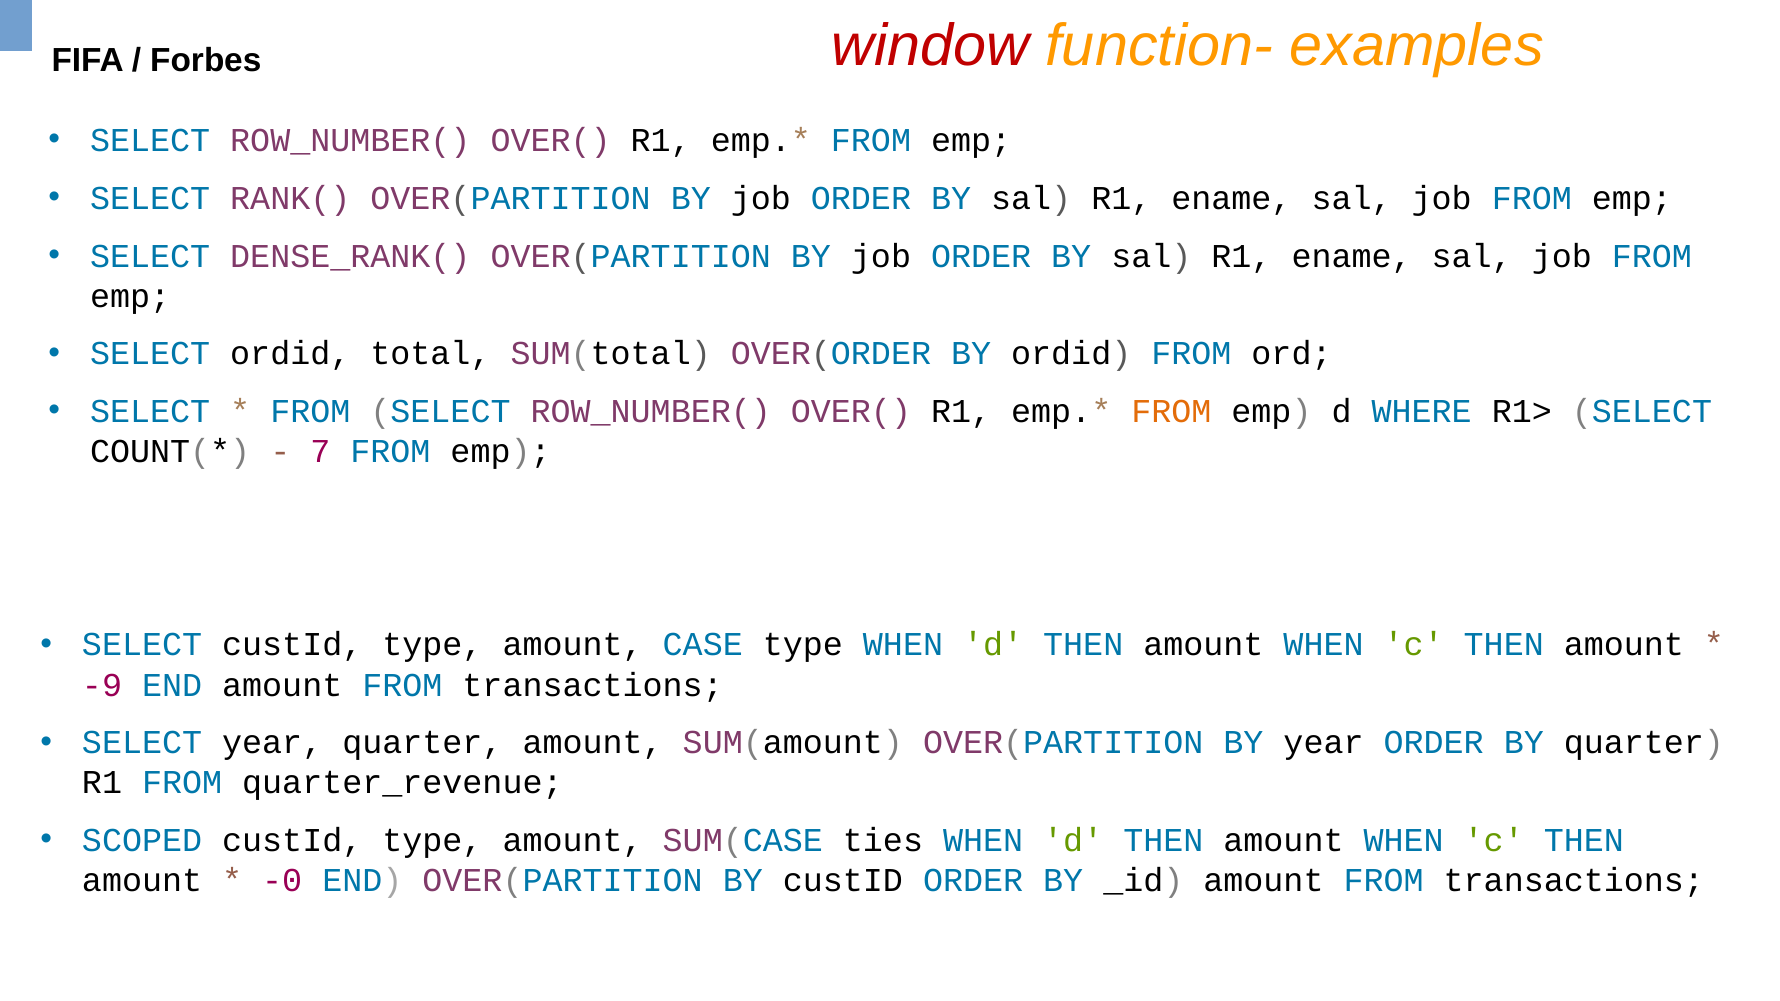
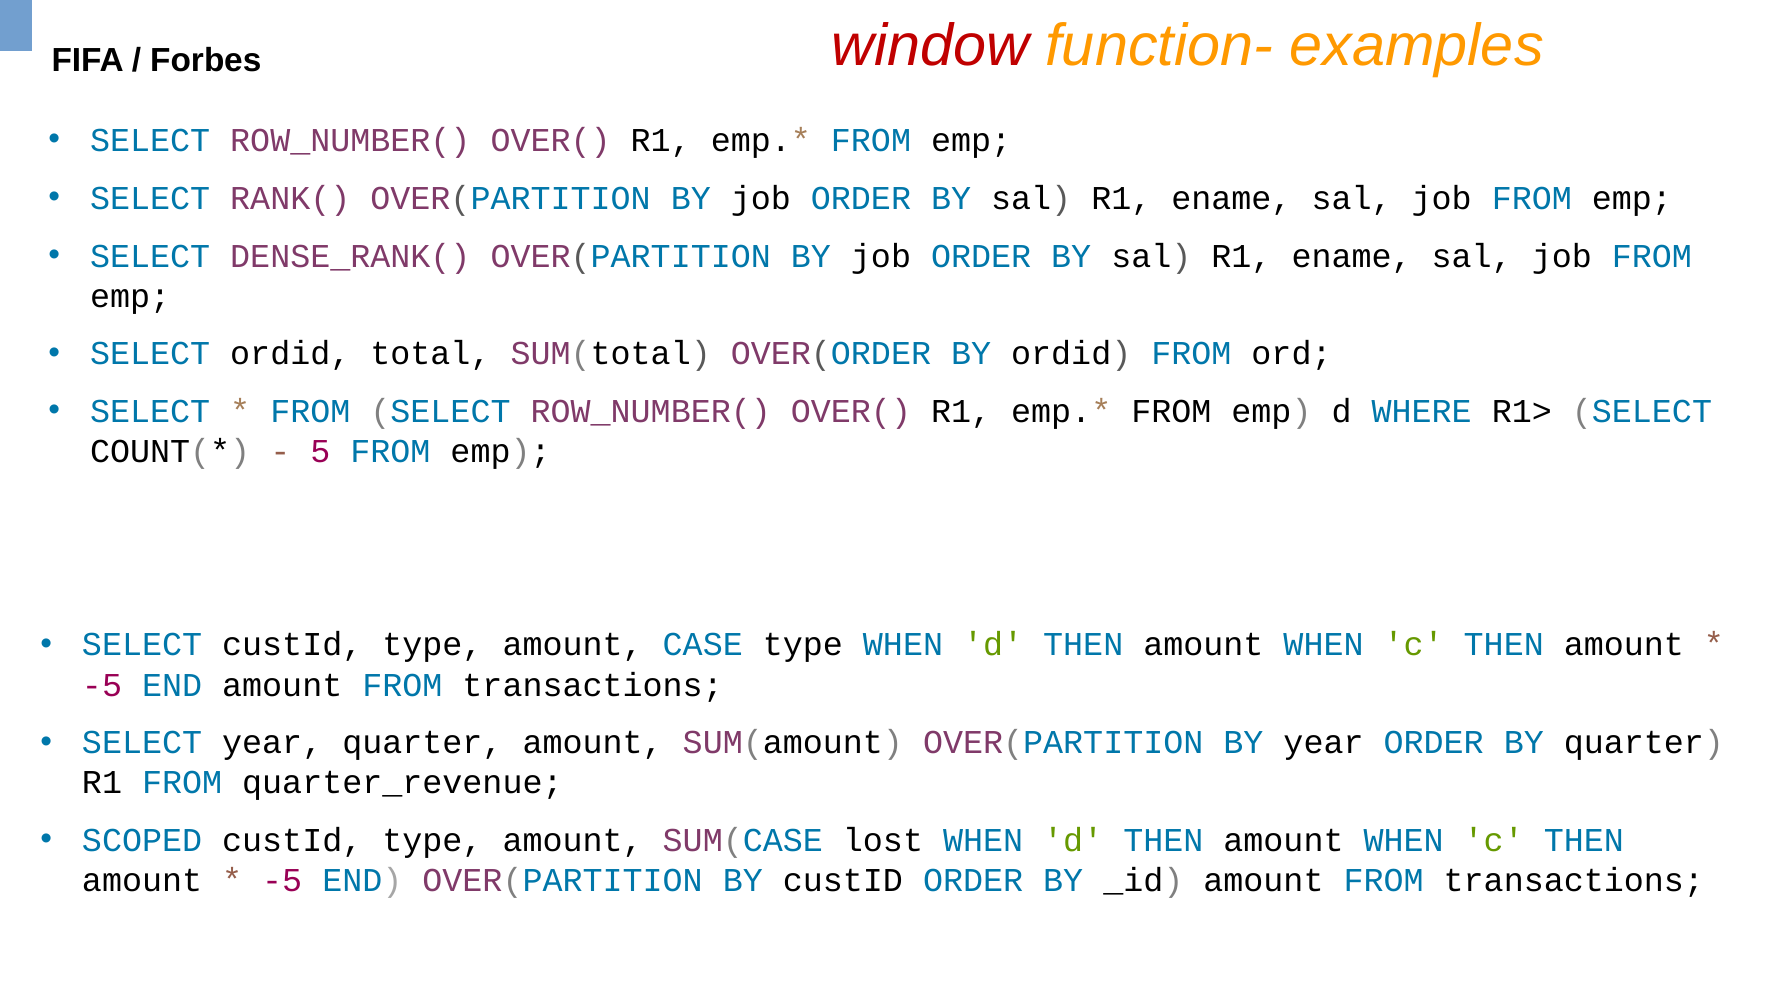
FROM colour: orange -> black (1171, 412)
7: 7 -> 5 (320, 452)
-9: -9 -> -5 (102, 685)
ties: ties -> lost (883, 841)
-0: -0 -> -5 (282, 881)
